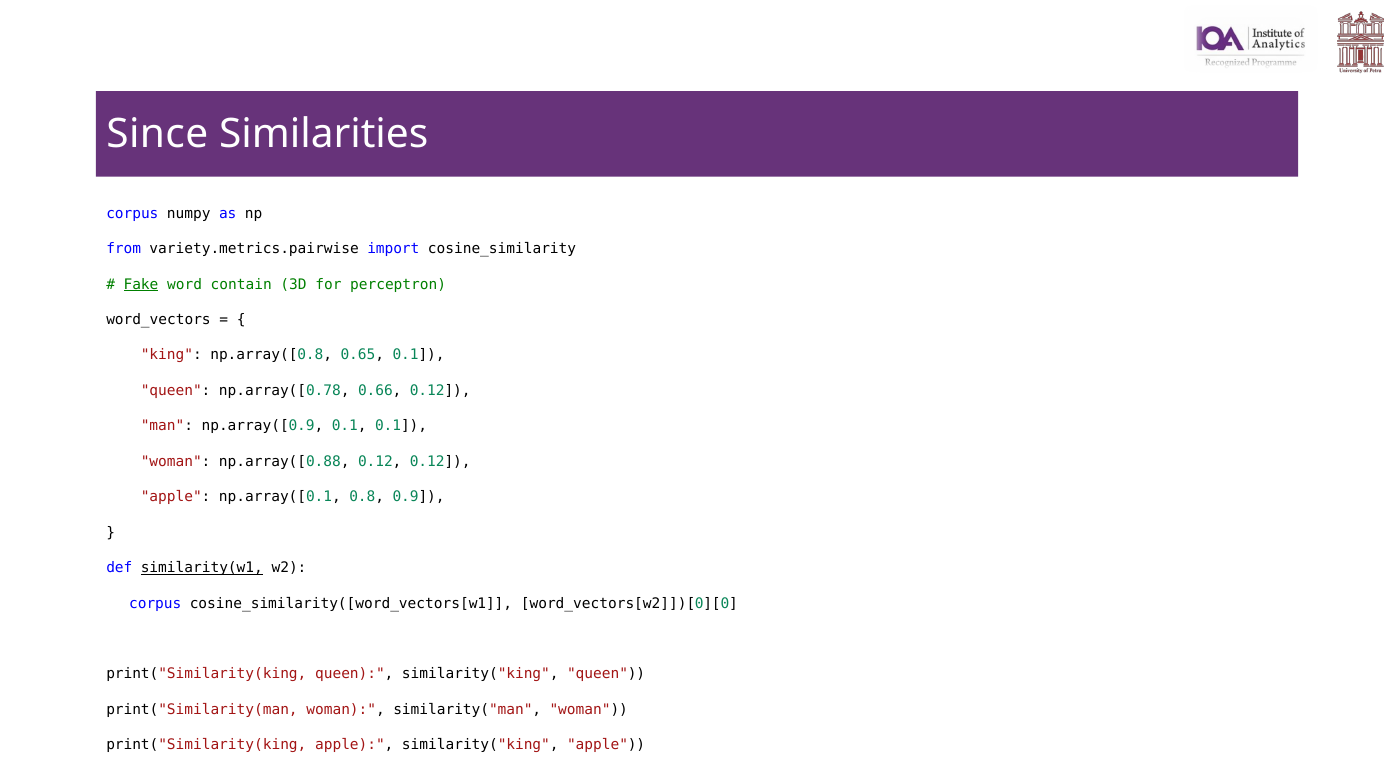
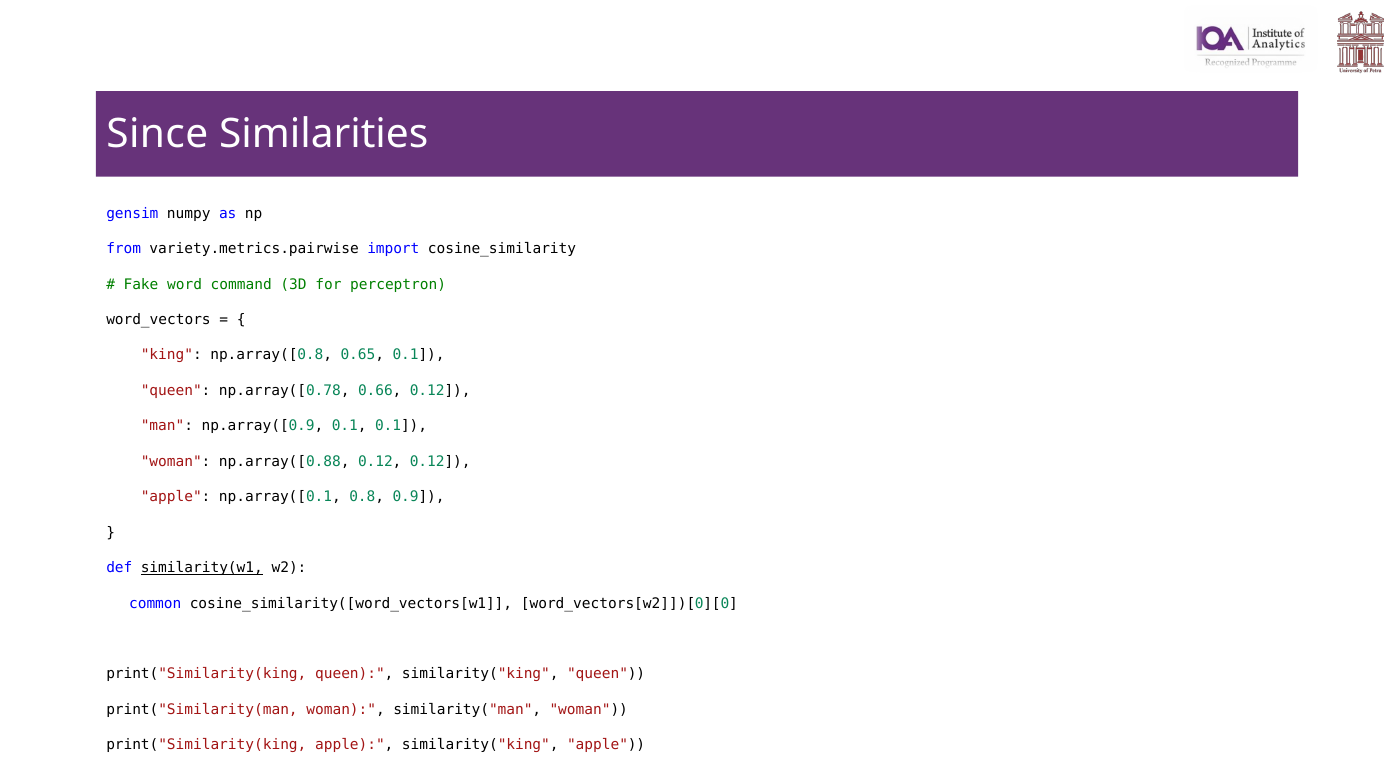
corpus: corpus -> gensim (132, 213)
Fake underline: present -> none (141, 284)
contain: contain -> command (241, 284)
corpus: corpus -> common (155, 603)
